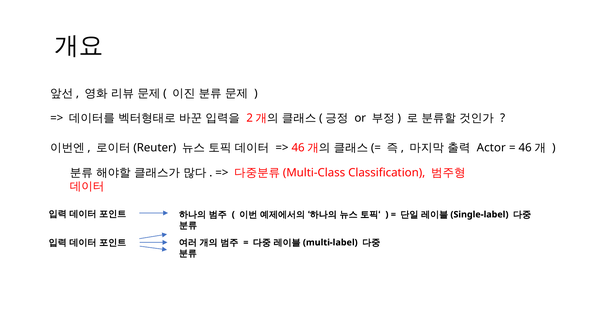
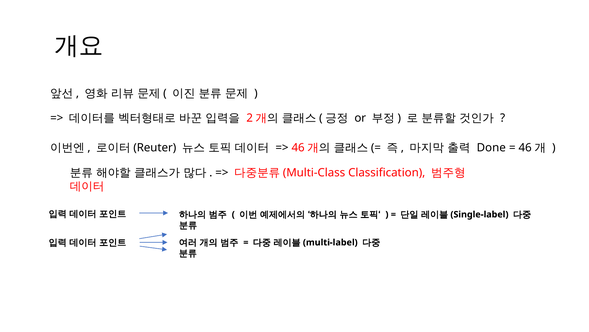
Actor: Actor -> Done (491, 147)
